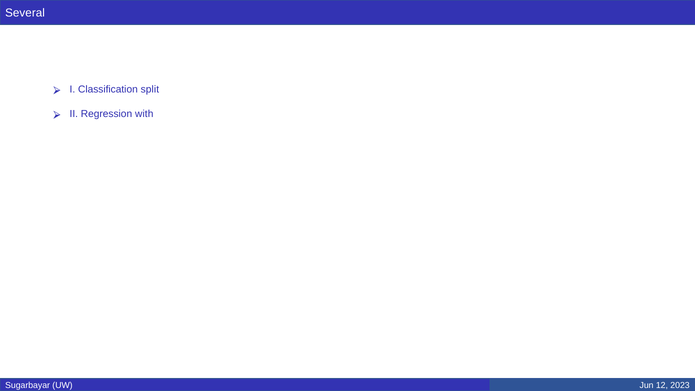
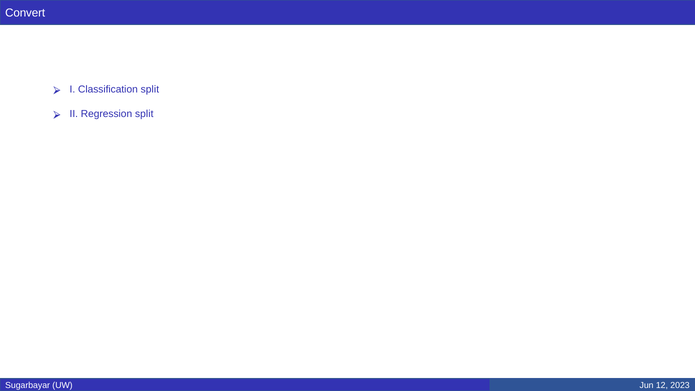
Several: Several -> Convert (25, 13)
Regression with: with -> split (144, 114)
